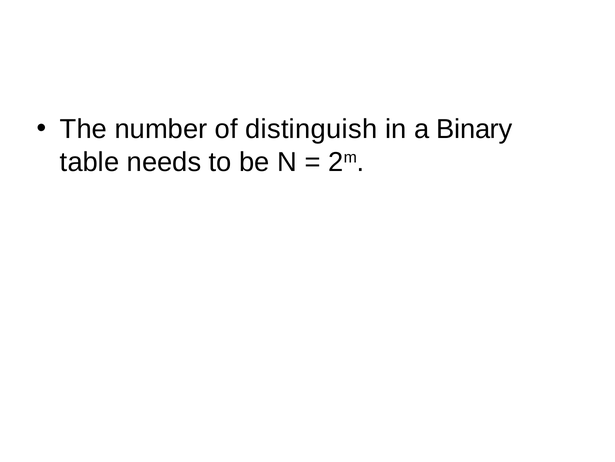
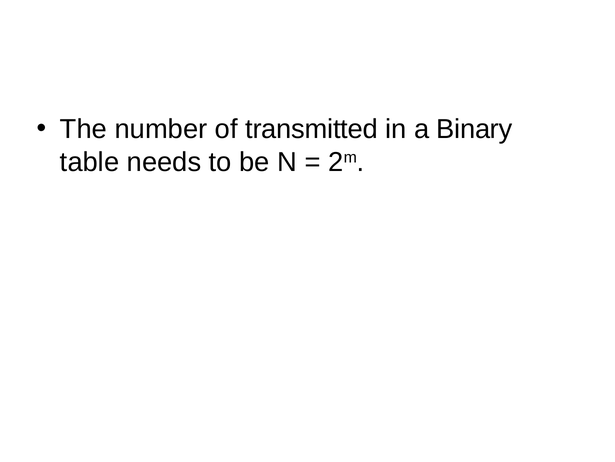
distinguish: distinguish -> transmitted (312, 129)
